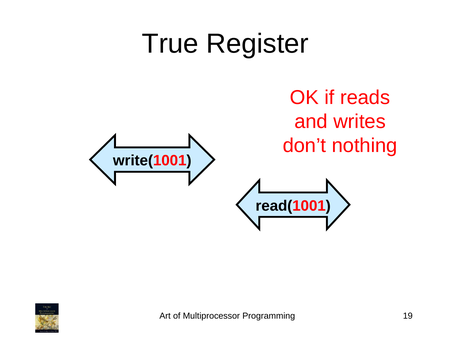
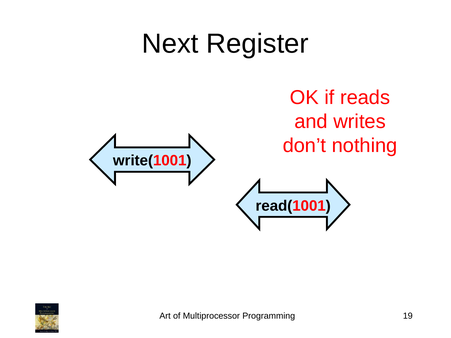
True: True -> Next (170, 44)
